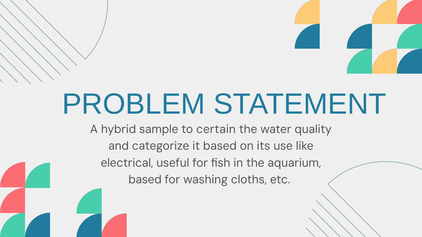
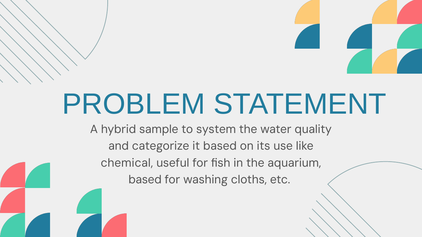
certain: certain -> system (216, 129)
electrical: electrical -> chemical (127, 163)
